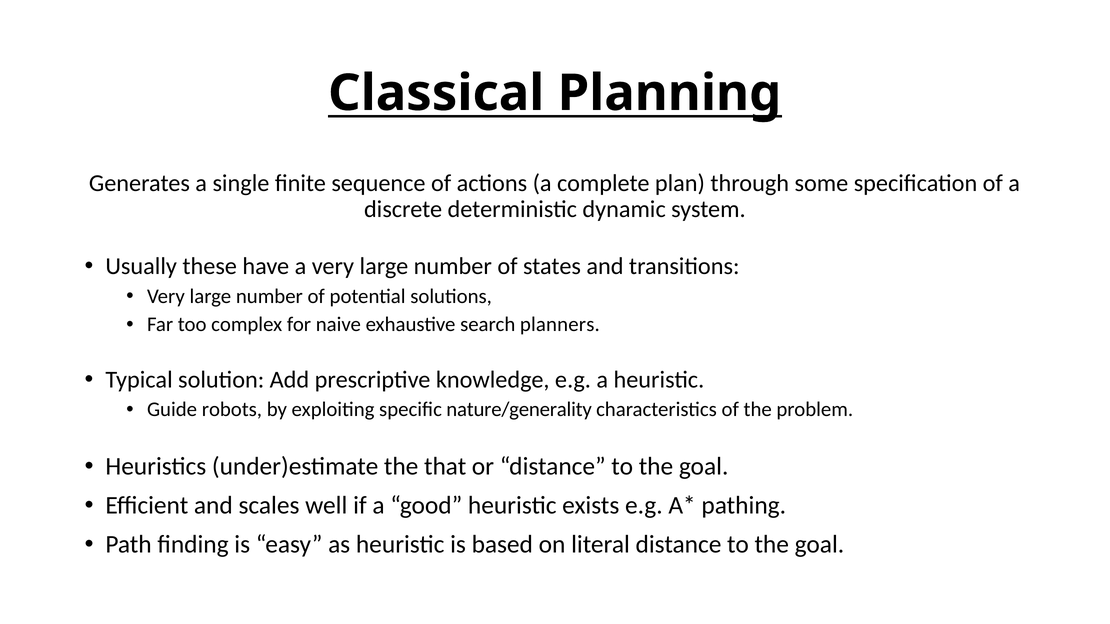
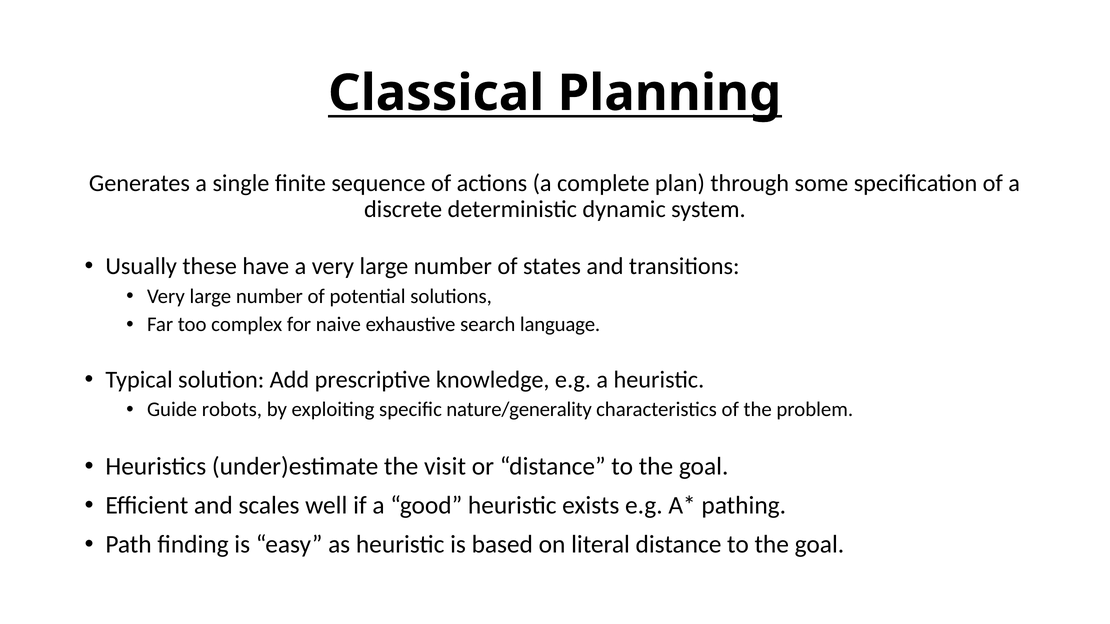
planners: planners -> language (560, 325)
that: that -> visit (445, 467)
